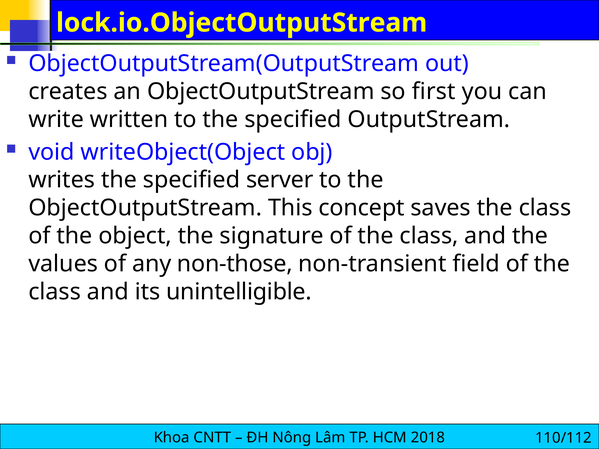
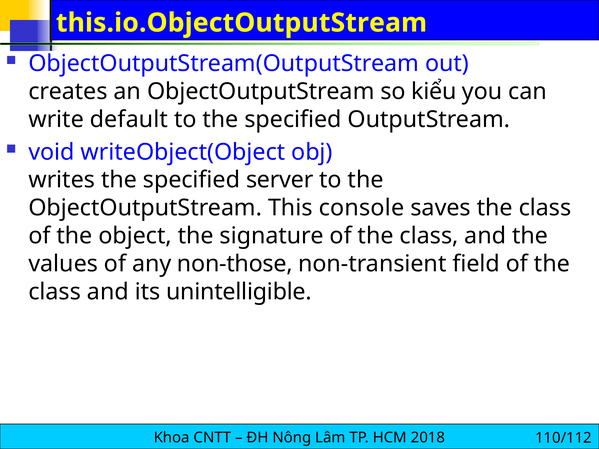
lock.io.ObjectOutputStream: lock.io.ObjectOutputStream -> this.io.ObjectOutputStream (241, 23)
first: first -> kiểu (434, 91)
written: written -> default (129, 119)
concept: concept -> console (361, 208)
